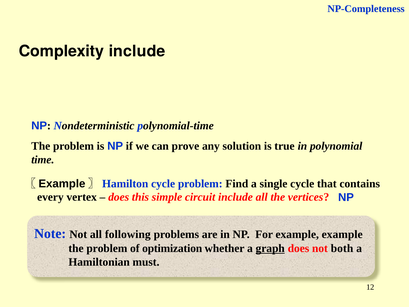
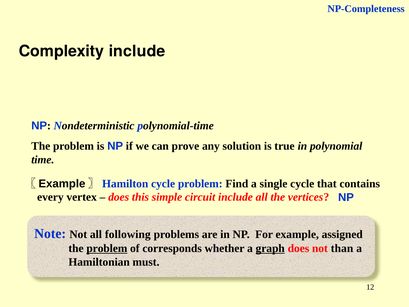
example example: example -> assigned (342, 234)
problem underline: none -> present (107, 248)
optimization: optimization -> corresponds (172, 248)
both: both -> than (342, 248)
